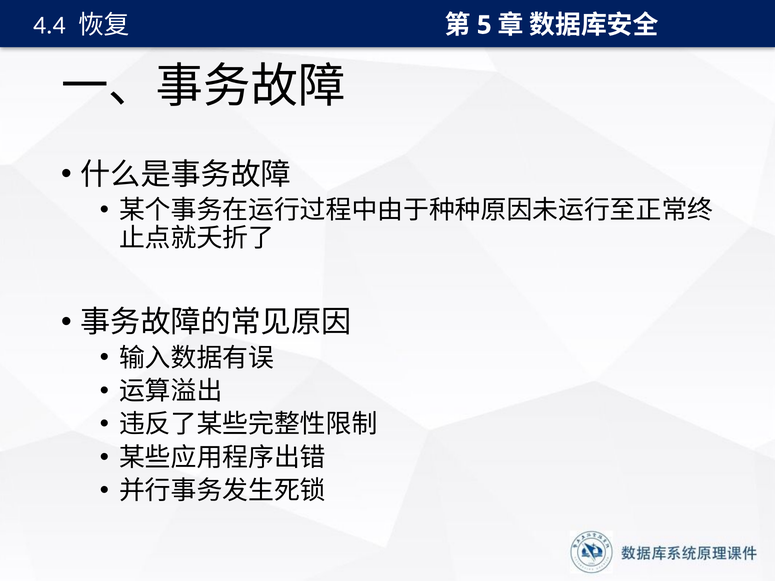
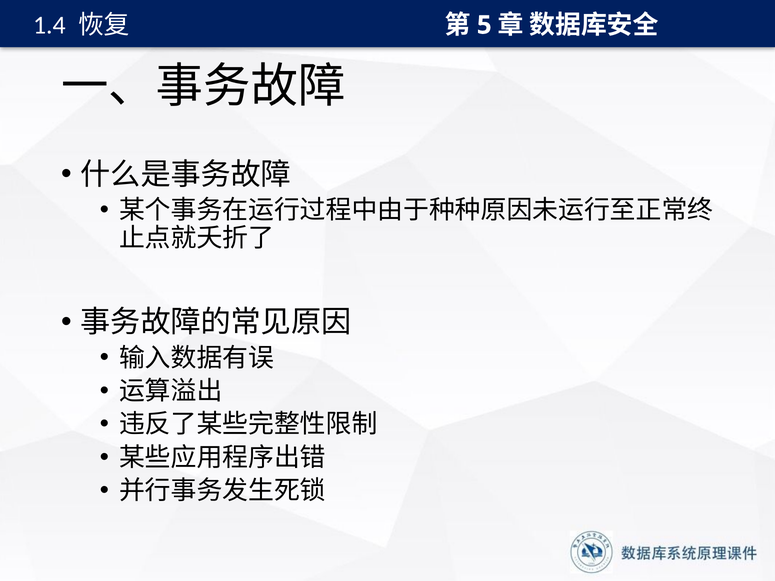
4.4: 4.4 -> 1.4 (50, 25)
